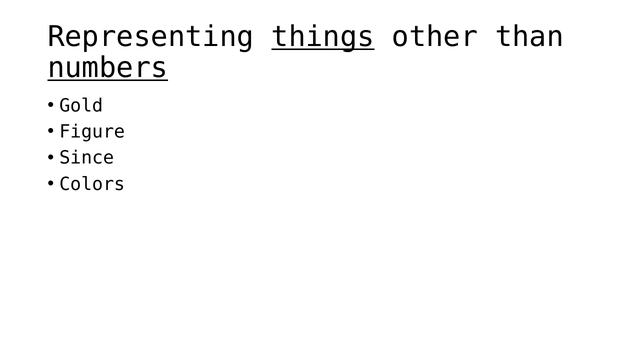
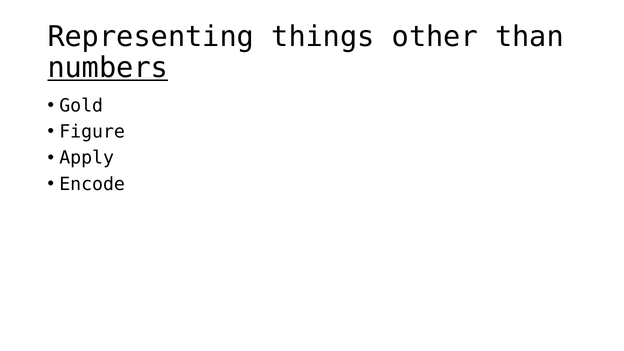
things underline: present -> none (323, 37)
Since: Since -> Apply (87, 158)
Colors: Colors -> Encode (92, 184)
